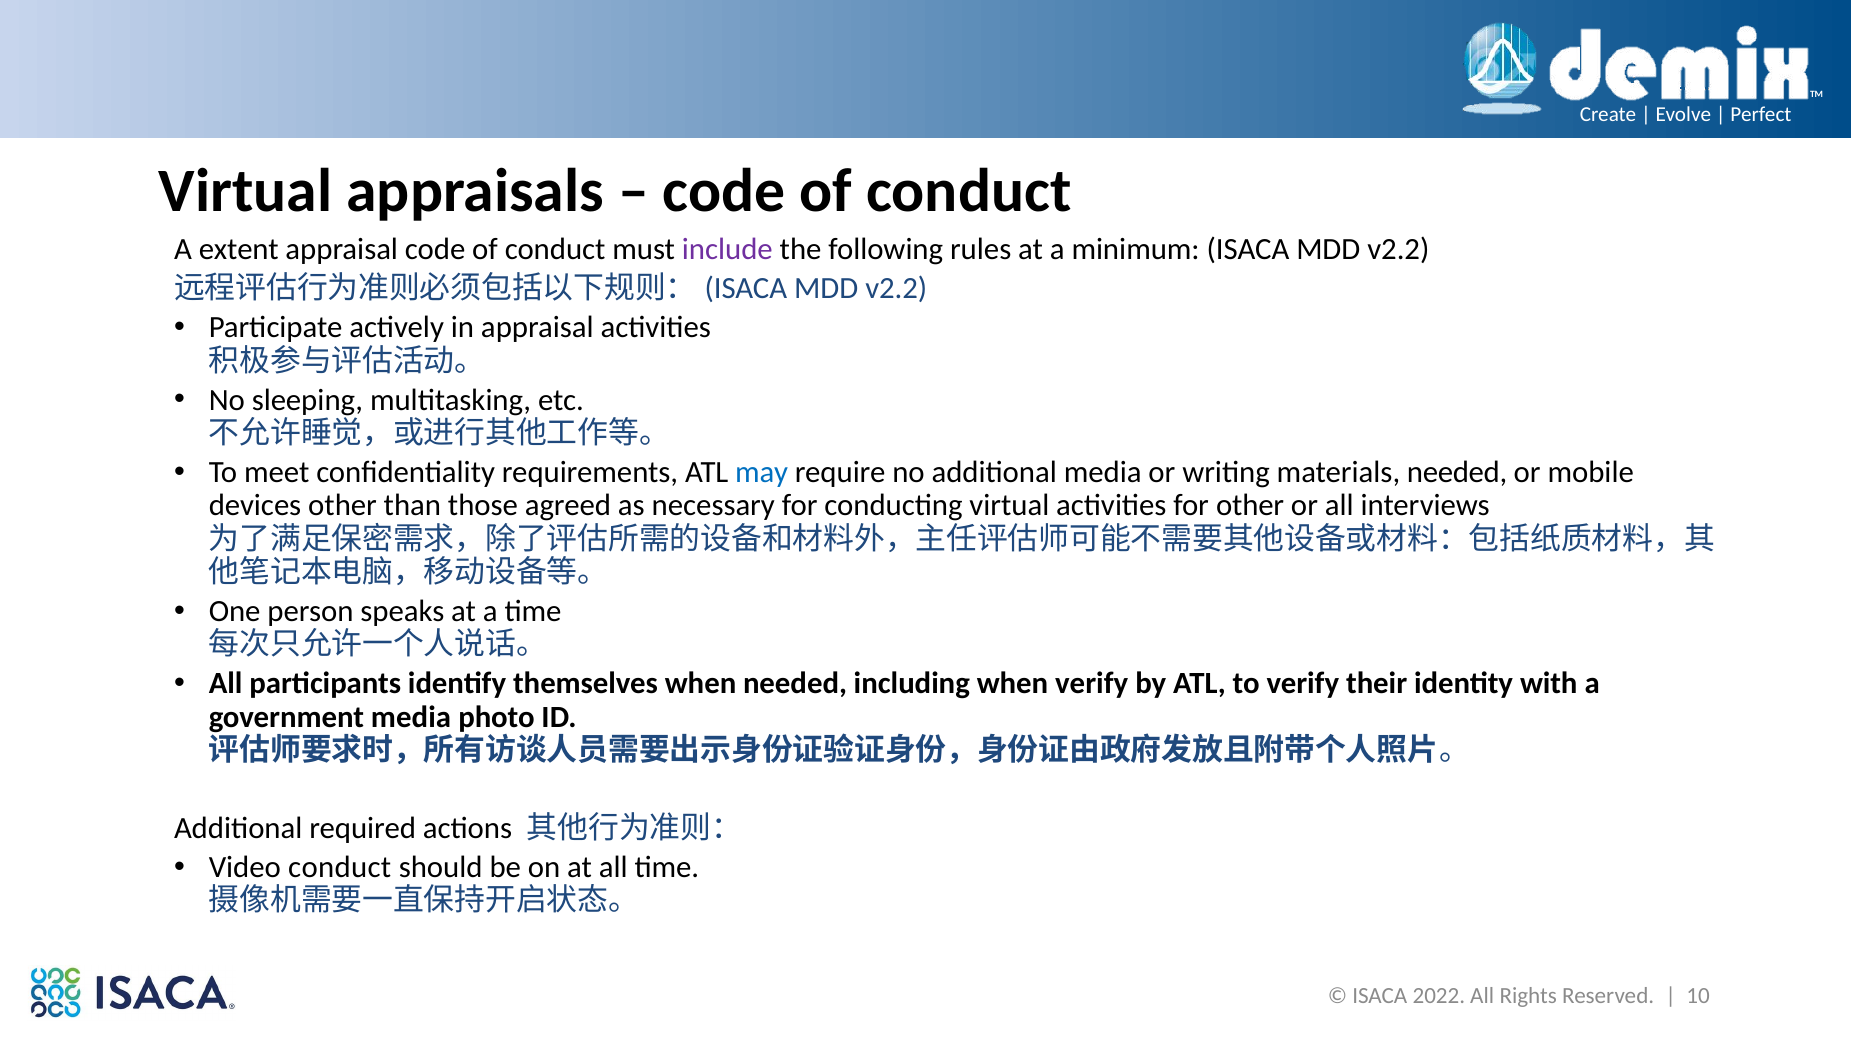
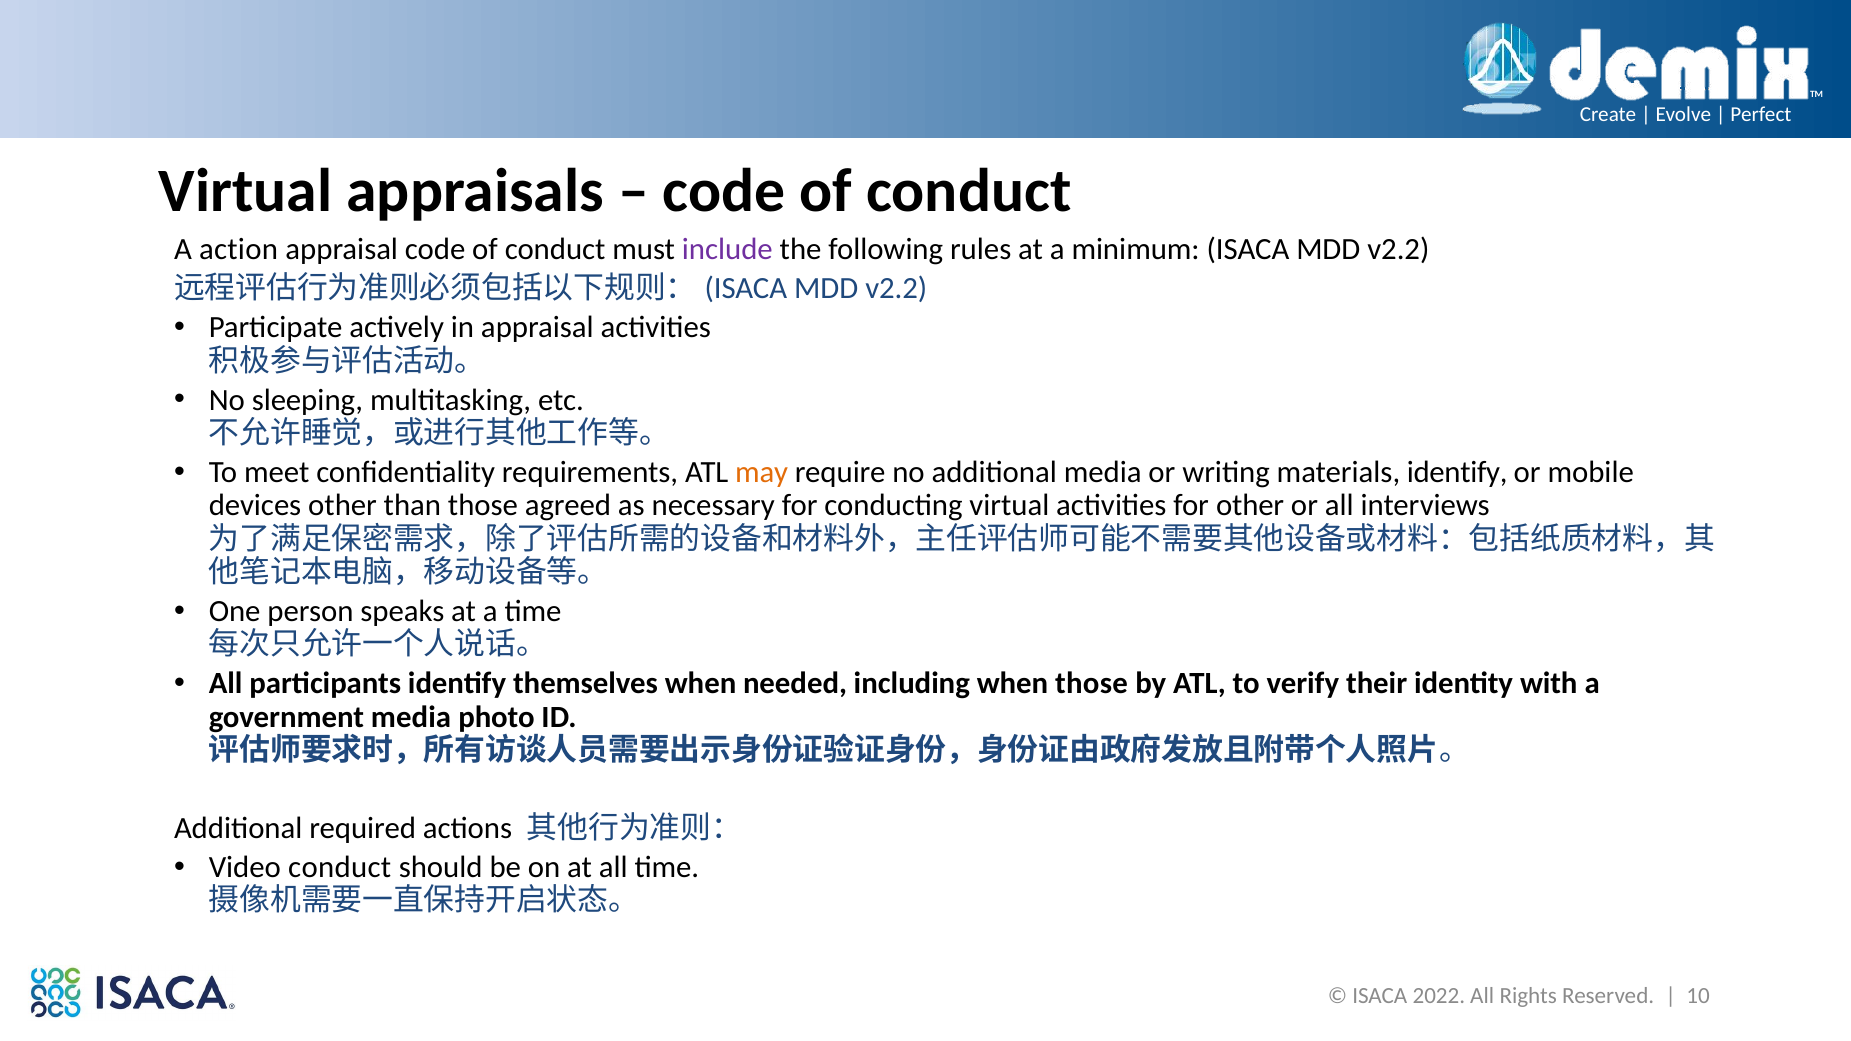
extent: extent -> action (239, 249)
may colour: blue -> orange (762, 472)
materials needed: needed -> identify (1457, 472)
when verify: verify -> those (1092, 684)
